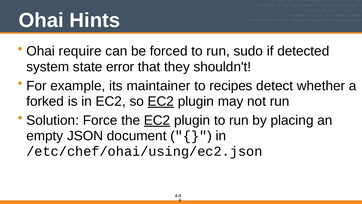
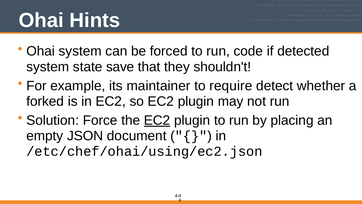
Ohai require: require -> system (80, 51)
sudo: sudo -> code (248, 51)
error: error -> save (120, 67)
recipes: recipes -> require (231, 86)
EC2 underline: present -> none (161, 101)
